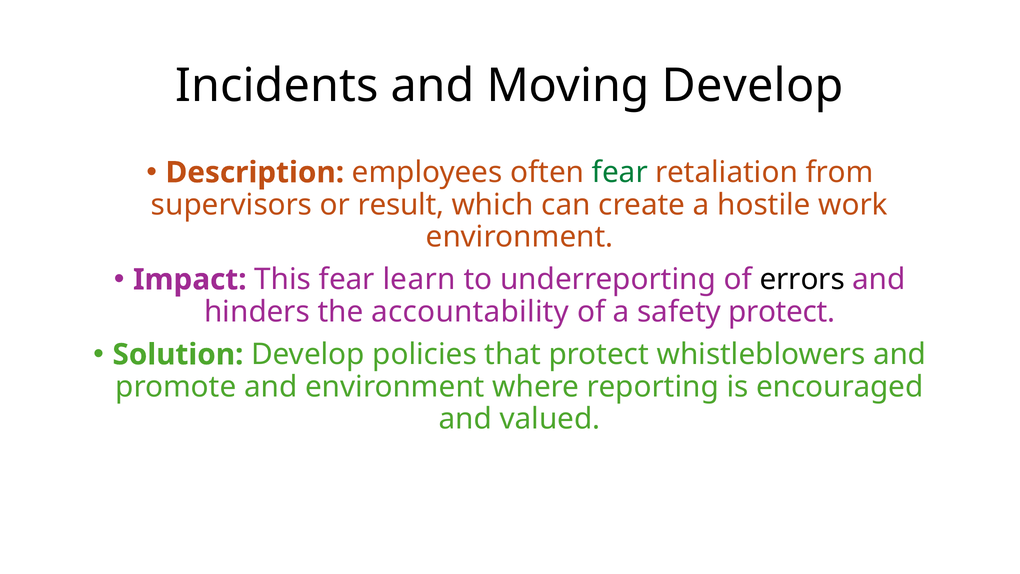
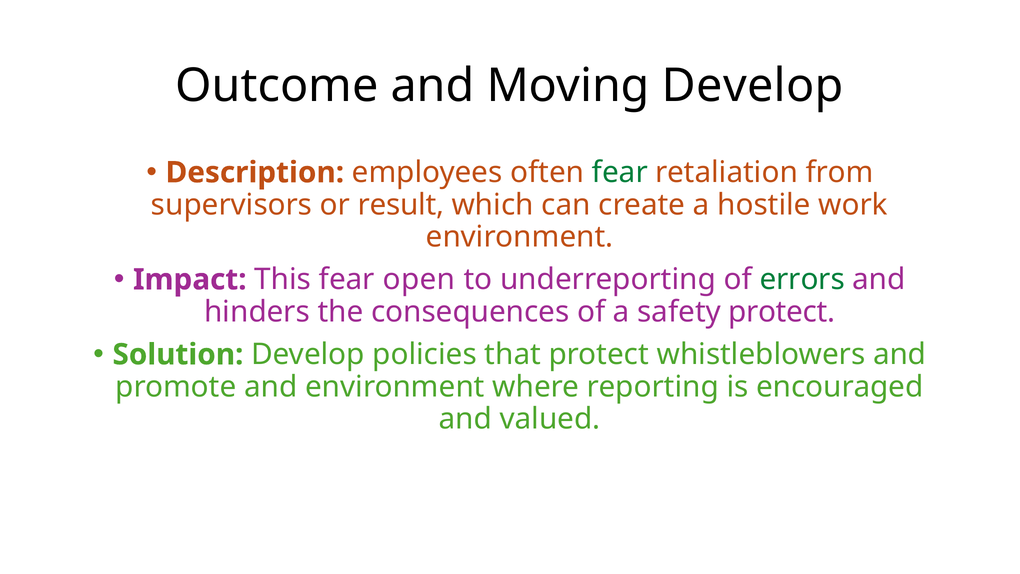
Incidents: Incidents -> Outcome (277, 86)
learn: learn -> open (419, 279)
errors colour: black -> green (802, 279)
accountability: accountability -> consequences (470, 312)
